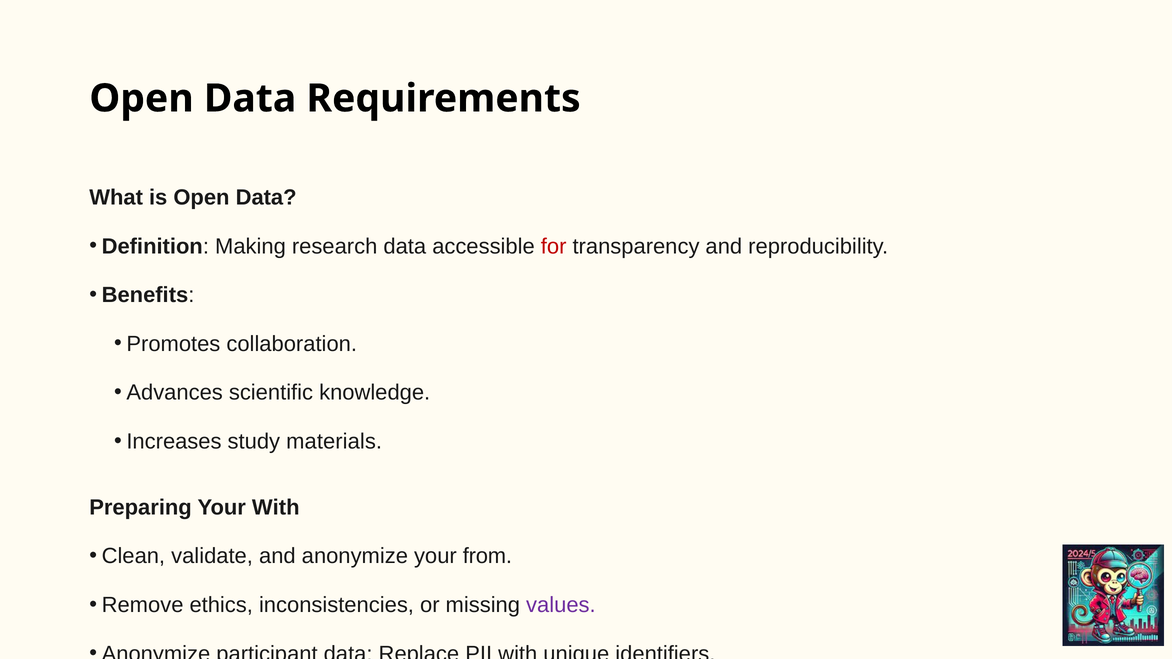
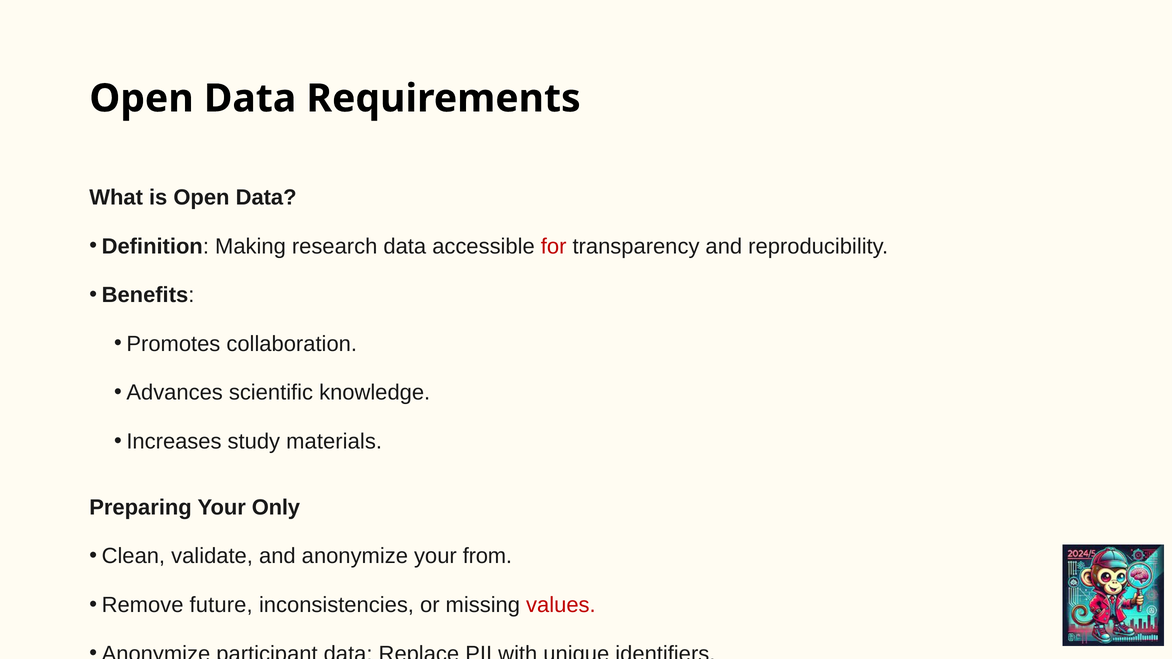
Your With: With -> Only (276, 508)
ethics: ethics -> future (221, 605)
values colour: purple -> red (561, 605)
